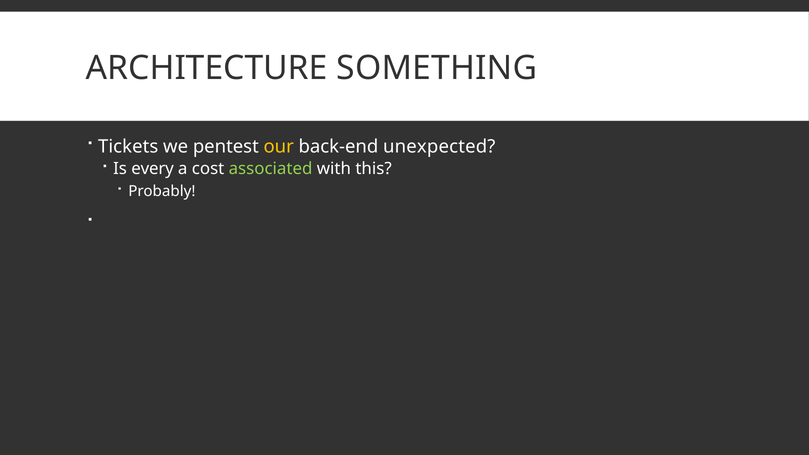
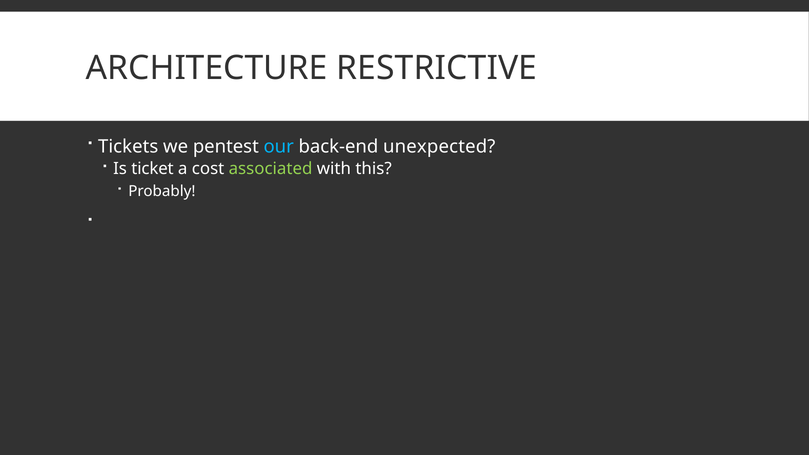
SOMETHING: SOMETHING -> RESTRICTIVE (437, 68)
our colour: yellow -> light blue (279, 146)
every: every -> ticket (153, 169)
